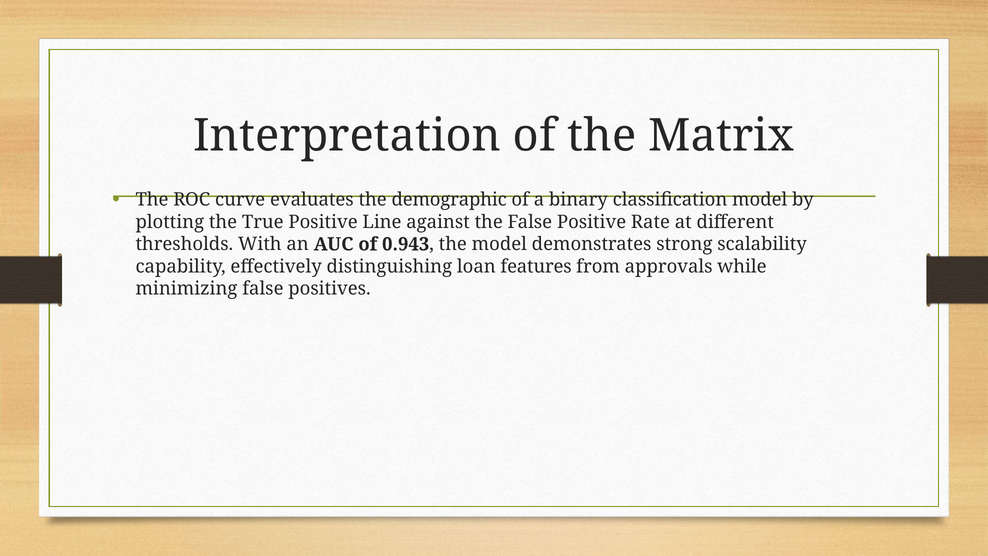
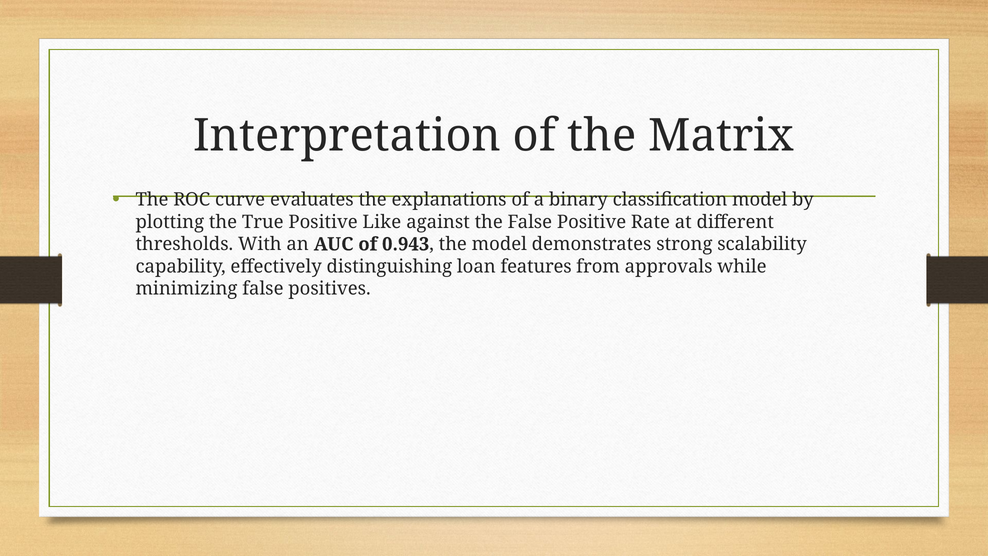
demographic: demographic -> explanations (449, 200)
Line: Line -> Like (382, 222)
